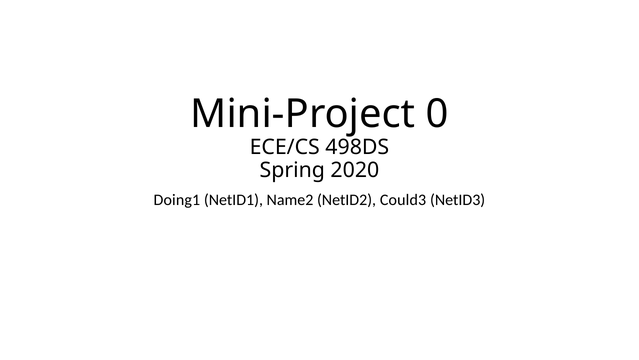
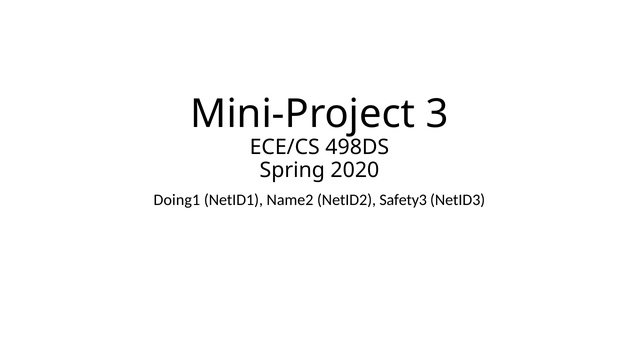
0: 0 -> 3 (437, 114)
Could3: Could3 -> Safety3 (403, 200)
